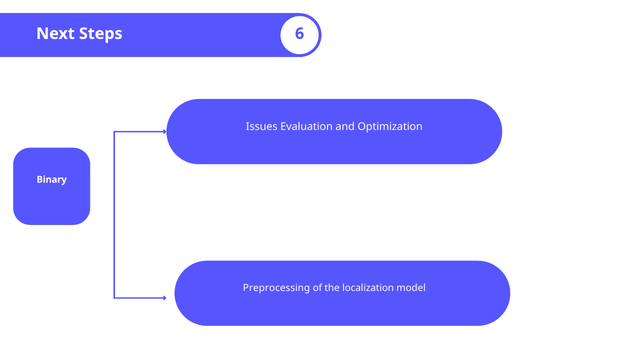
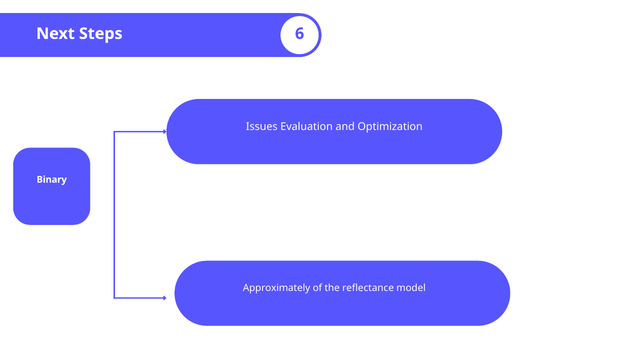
Preprocessing: Preprocessing -> Approximately (277, 288)
localization: localization -> reflectance (368, 288)
